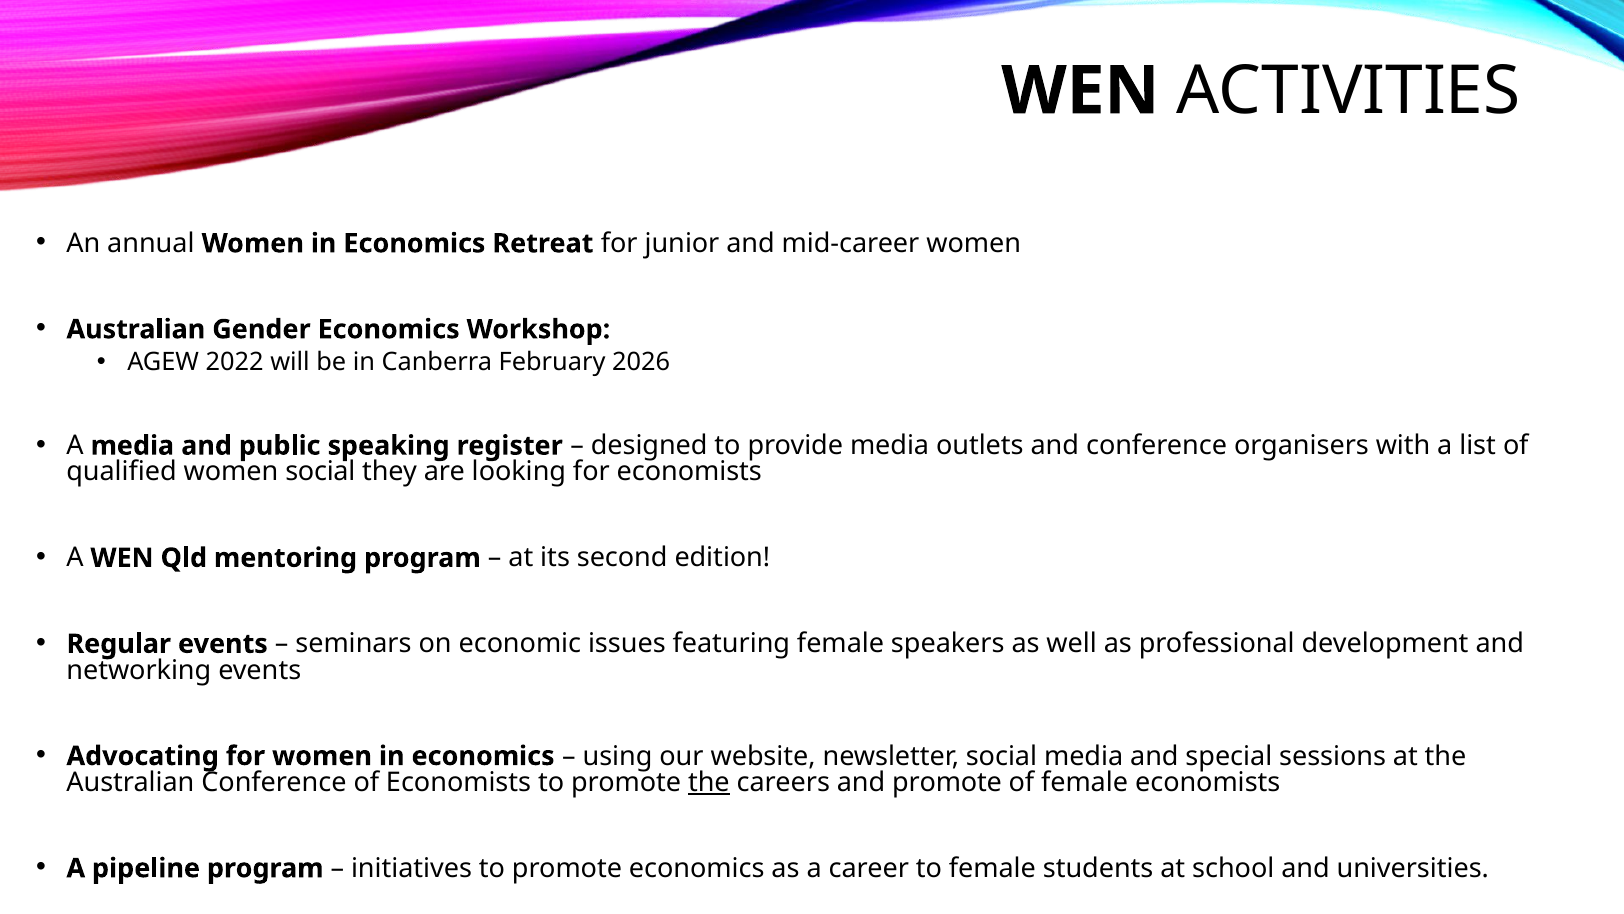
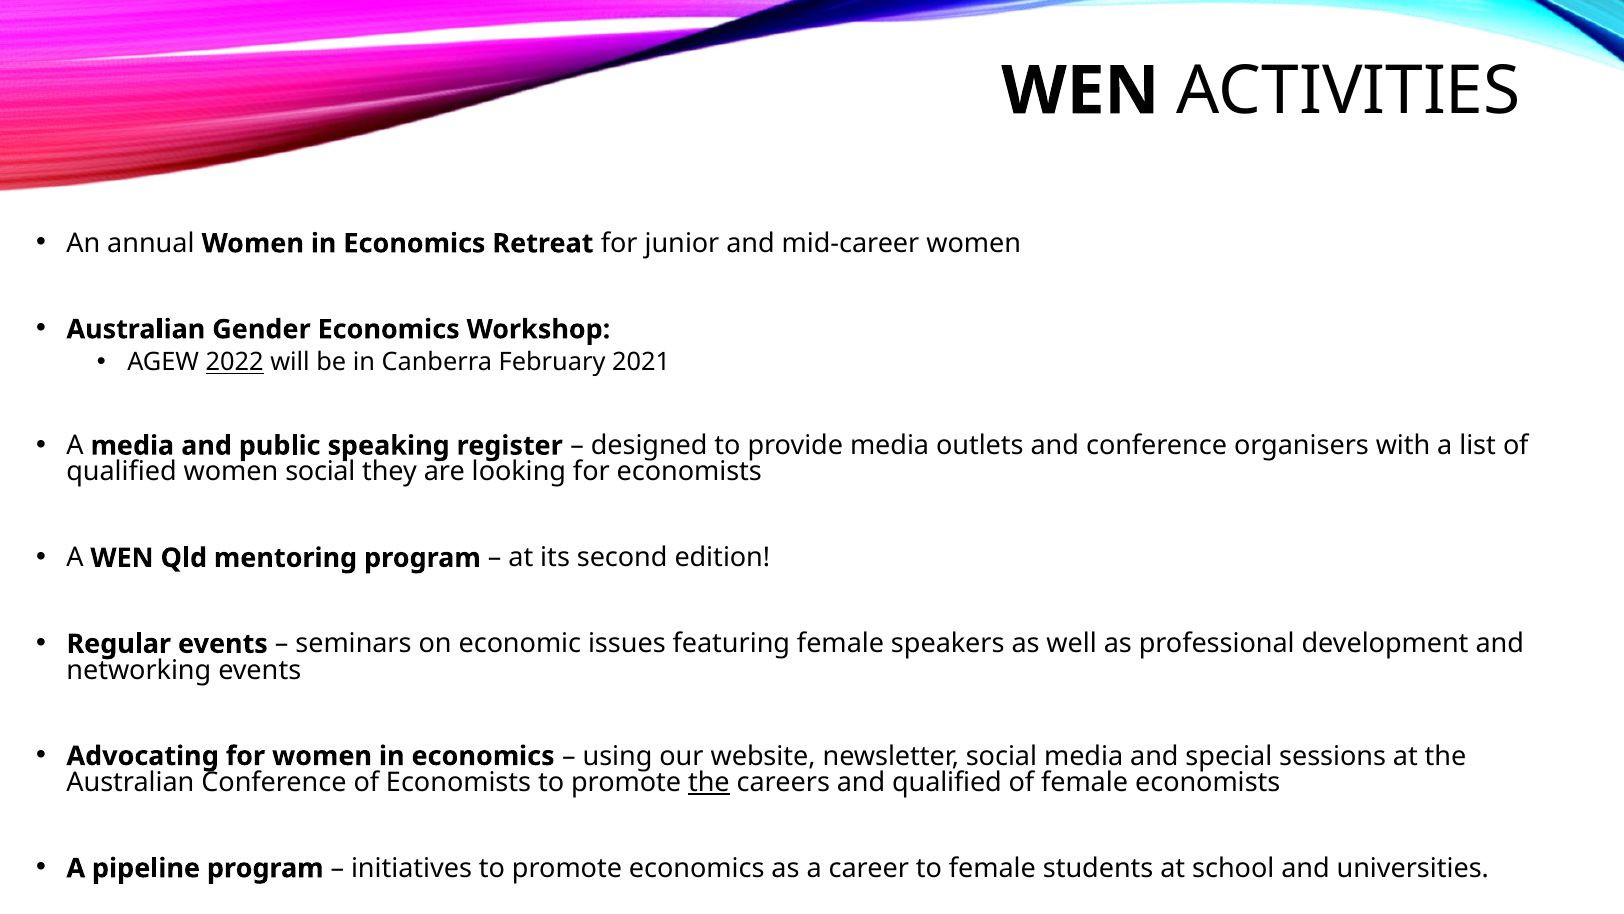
2022 underline: none -> present (235, 362)
2026: 2026 -> 2021 (641, 362)
and promote: promote -> qualified (947, 782)
